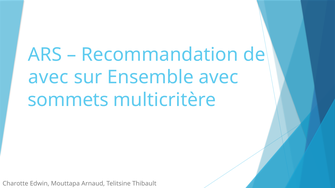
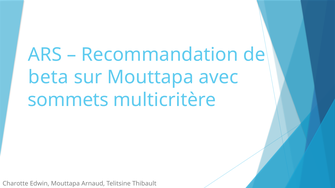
avec: avec -> beta (48, 77)
sur Ensemble: Ensemble -> Mouttapa (150, 77)
